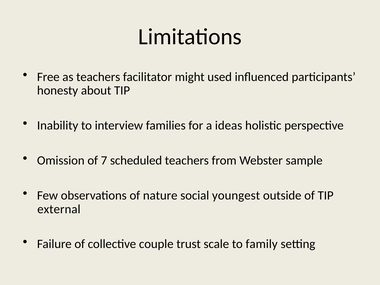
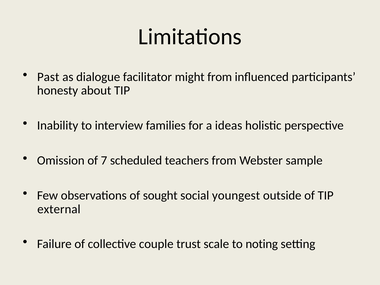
Free: Free -> Past (48, 77)
as teachers: teachers -> dialogue (98, 77)
might used: used -> from (220, 77)
nature: nature -> sought (160, 195)
family: family -> noting (262, 244)
